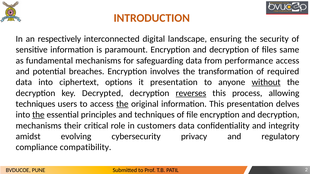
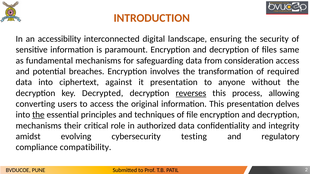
respectively: respectively -> accessibility (59, 39)
performance: performance -> consideration (249, 61)
options: options -> against (119, 82)
without underline: present -> none (266, 82)
techniques: techniques -> converting (35, 104)
the underline: present -> none (122, 104)
customers: customers -> authorized (156, 126)
privacy: privacy -> testing (194, 137)
